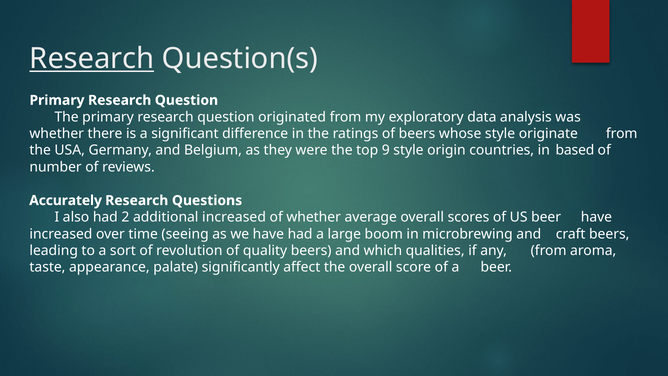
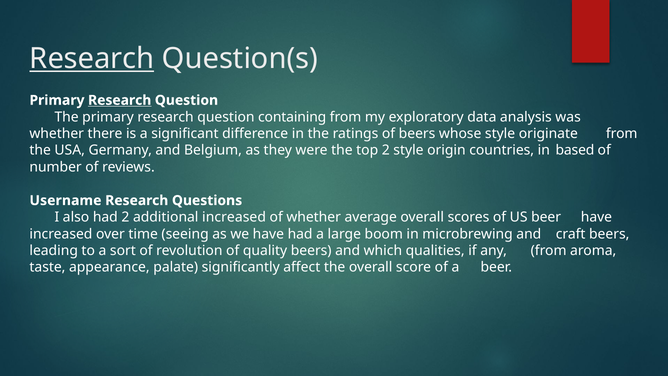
Research underline: none -> present (120, 100)
originated: originated -> containing (292, 117)
top 9: 9 -> 2 (386, 150)
Accurately: Accurately -> Username (65, 200)
